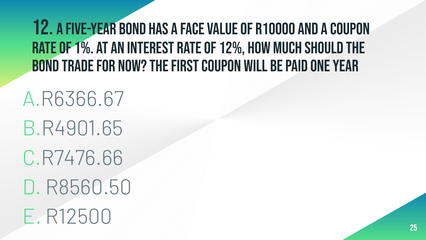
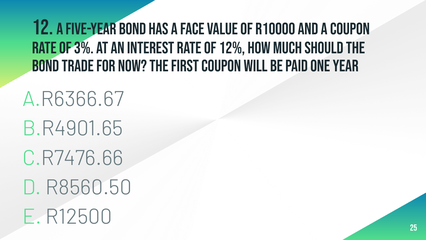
1%: 1% -> 3% (84, 48)
